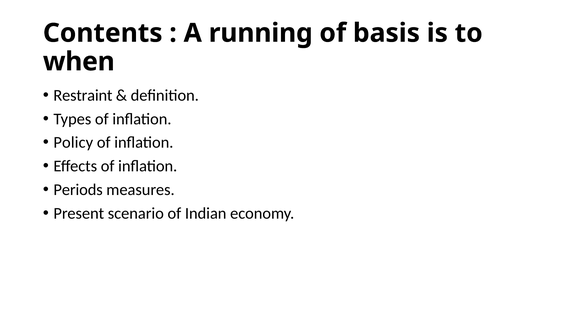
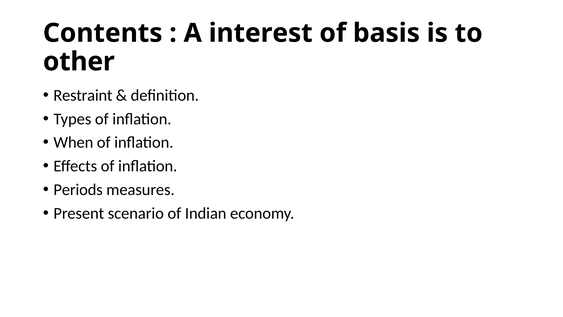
running: running -> interest (261, 33)
when: when -> other (79, 62)
Policy: Policy -> When (73, 142)
